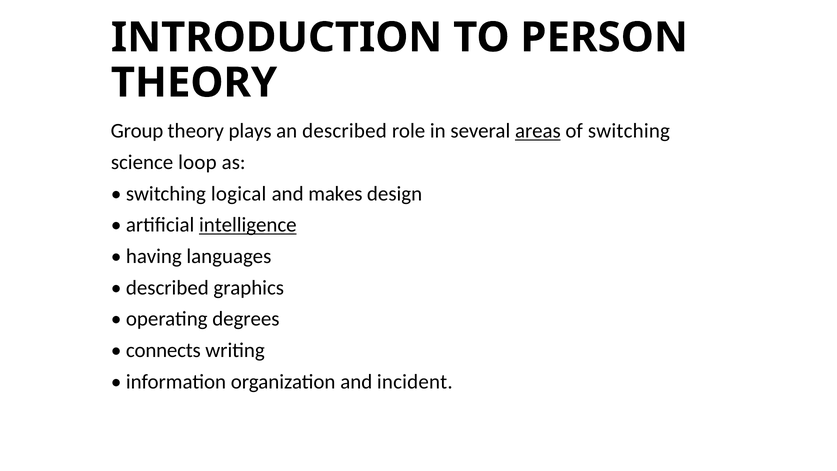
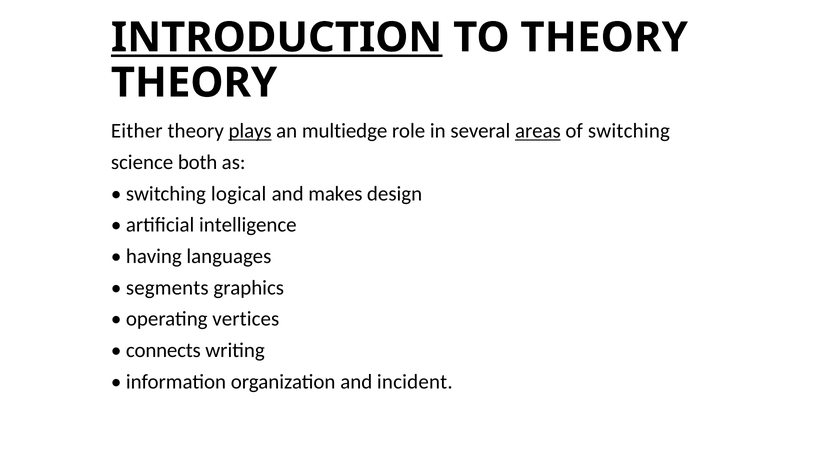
INTRODUCTION underline: none -> present (277, 38)
TO PERSON: PERSON -> THEORY (604, 38)
Group: Group -> Either (137, 131)
plays underline: none -> present (250, 131)
an described: described -> multiedge (345, 131)
loop: loop -> both (198, 162)
intelligence underline: present -> none (248, 225)
described: described -> segments (167, 288)
degrees: degrees -> vertices (246, 319)
